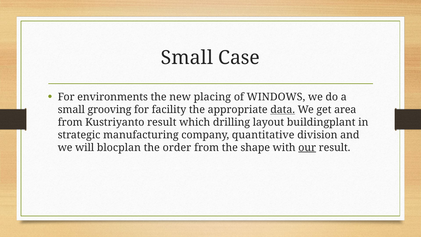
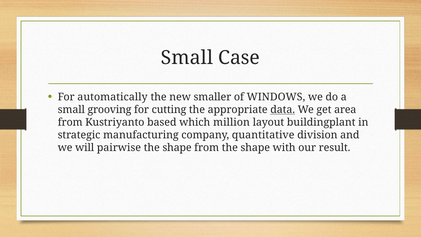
environments: environments -> automatically (113, 97)
placing: placing -> smaller (212, 97)
facility: facility -> cutting (169, 110)
Kustriyanto result: result -> based (162, 122)
drilling: drilling -> million (231, 122)
blocplan: blocplan -> pairwise (119, 147)
order: order -> shape (177, 147)
our underline: present -> none (307, 147)
